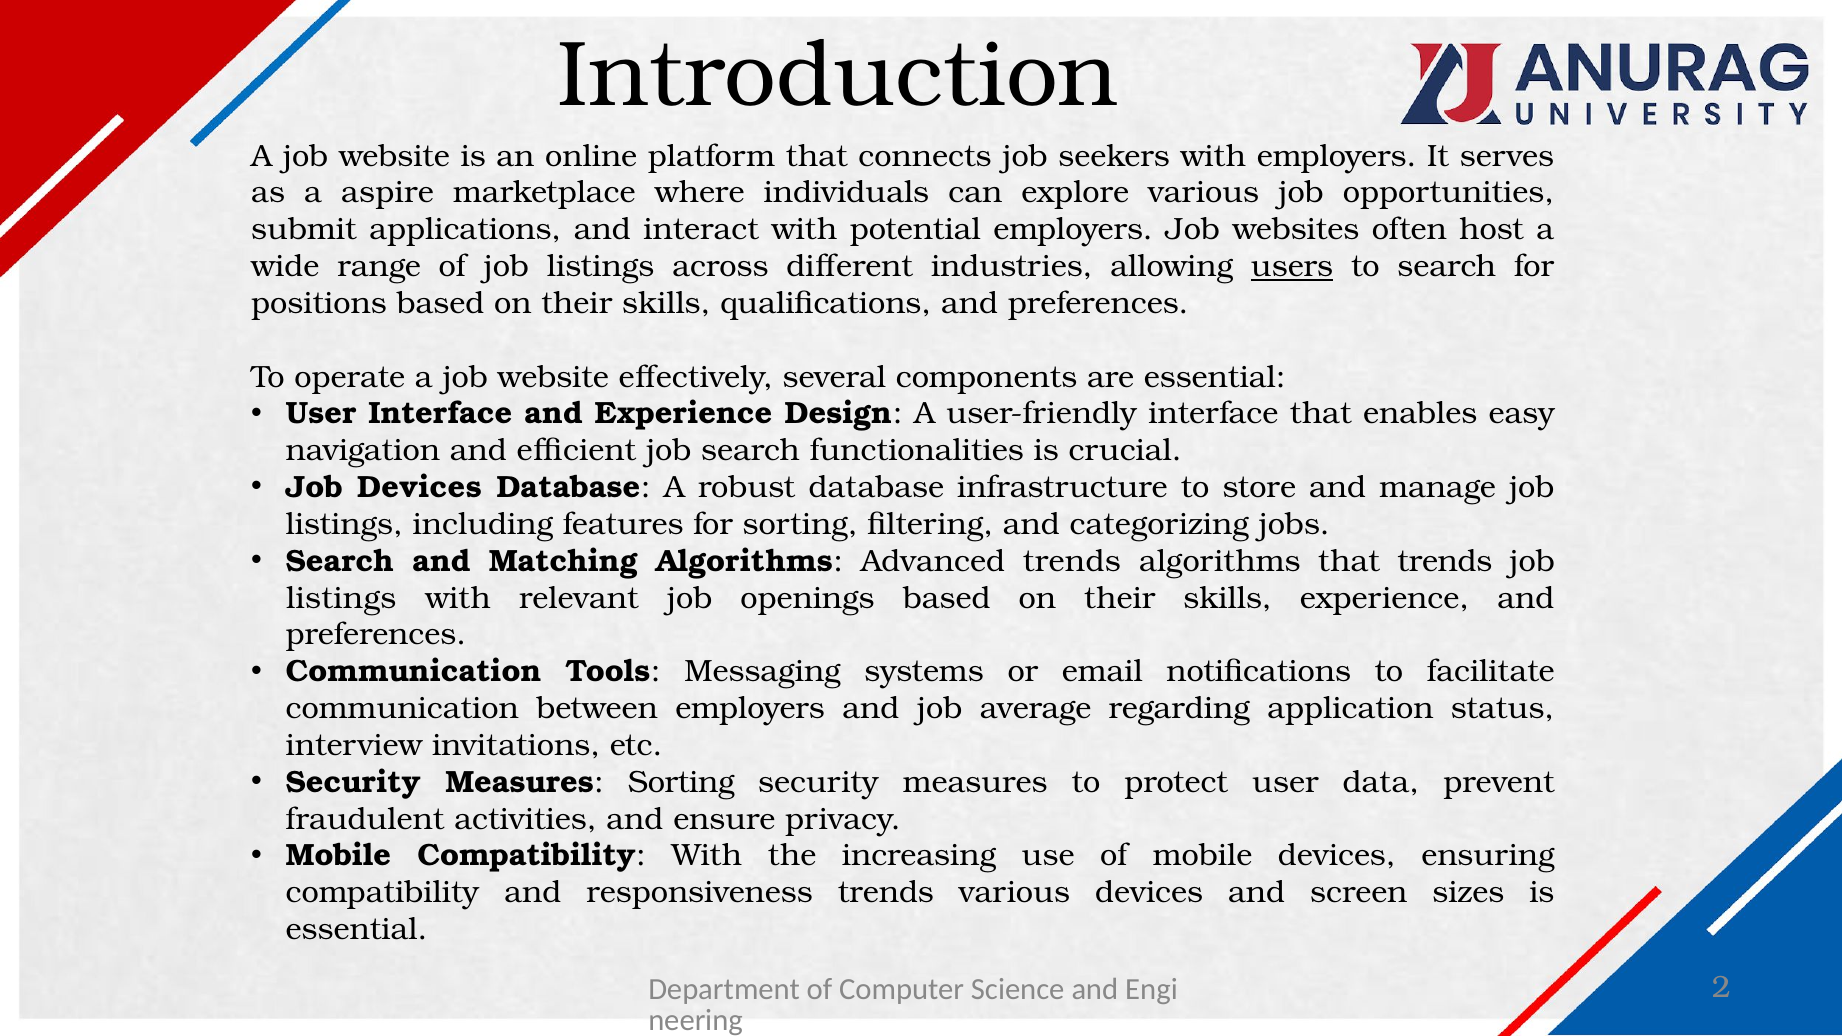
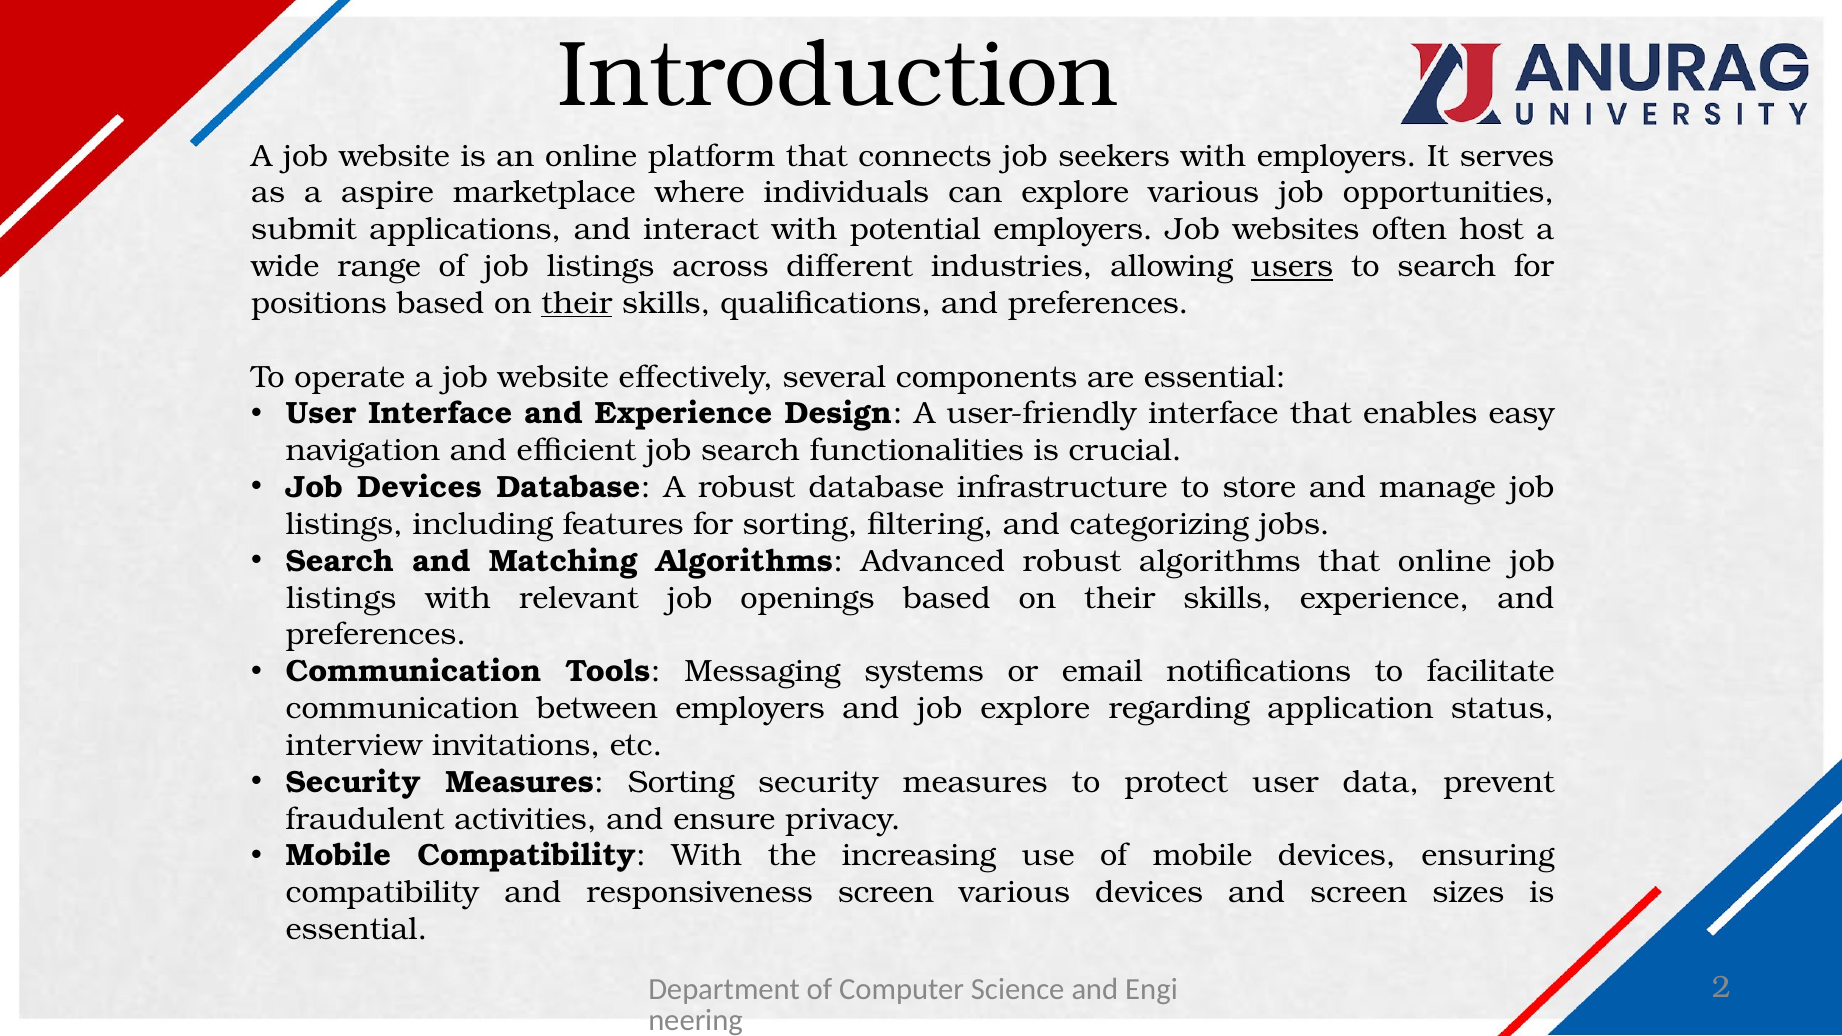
their underline: none -> present (577, 303)
Advanced trends: trends -> robust (1072, 561)
that trends: trends -> online (1445, 561)
job average: average -> explore (1035, 709)
responsiveness trends: trends -> screen (886, 893)
